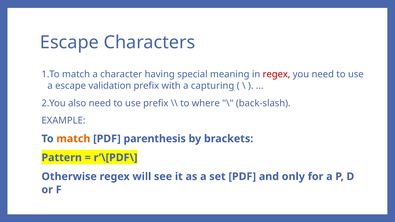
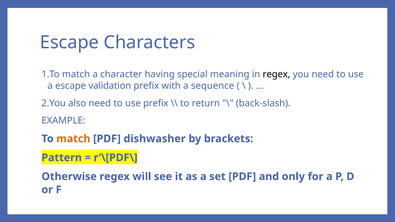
regex colour: red -> black (277, 74)
capturing: capturing -> sequence (213, 86)
where: where -> return (206, 103)
parenthesis: parenthesis -> dishwasher (155, 139)
